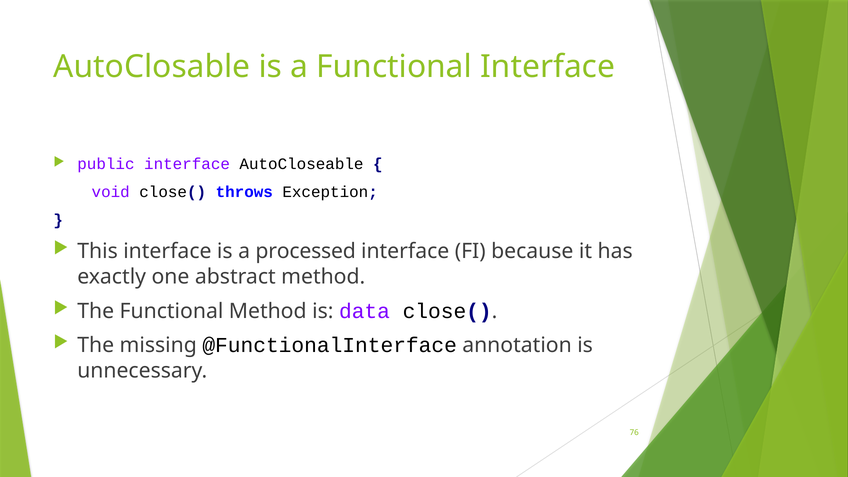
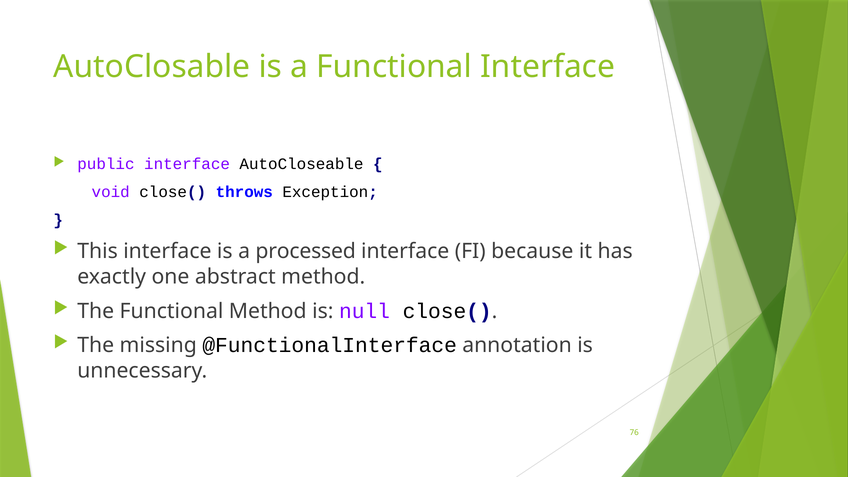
data: data -> null (364, 311)
